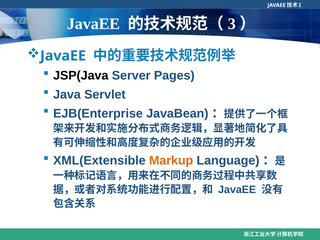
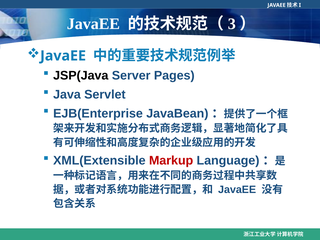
Markup colour: orange -> red (171, 160)
